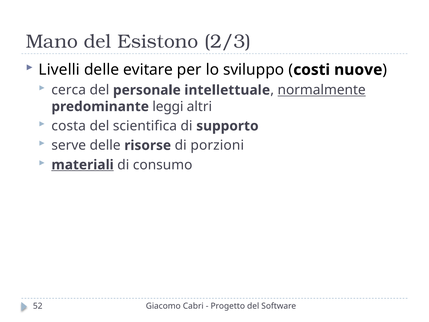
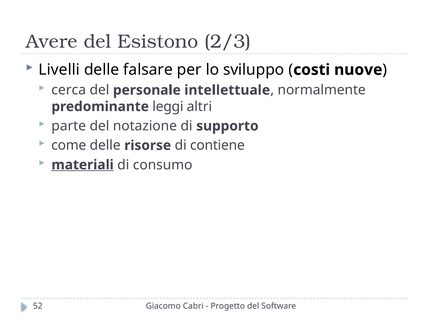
Mano: Mano -> Avere (52, 41)
evitare: evitare -> falsare (148, 70)
normalmente underline: present -> none (322, 90)
costa: costa -> parte (69, 126)
scientifica: scientifica -> notazione (145, 126)
serve: serve -> come (69, 145)
porzioni: porzioni -> contiene (217, 145)
